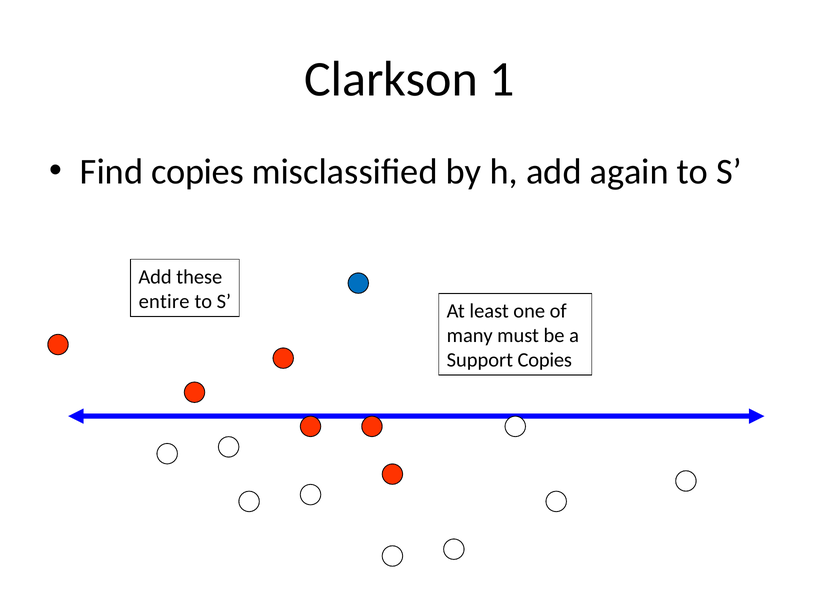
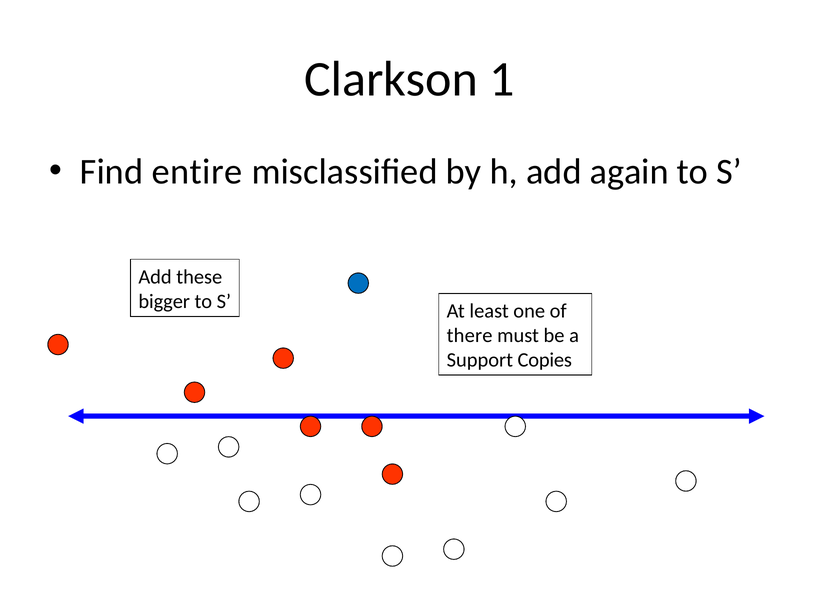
Find copies: copies -> entire (197, 172)
entire: entire -> bigger (164, 302)
many: many -> there (470, 336)
